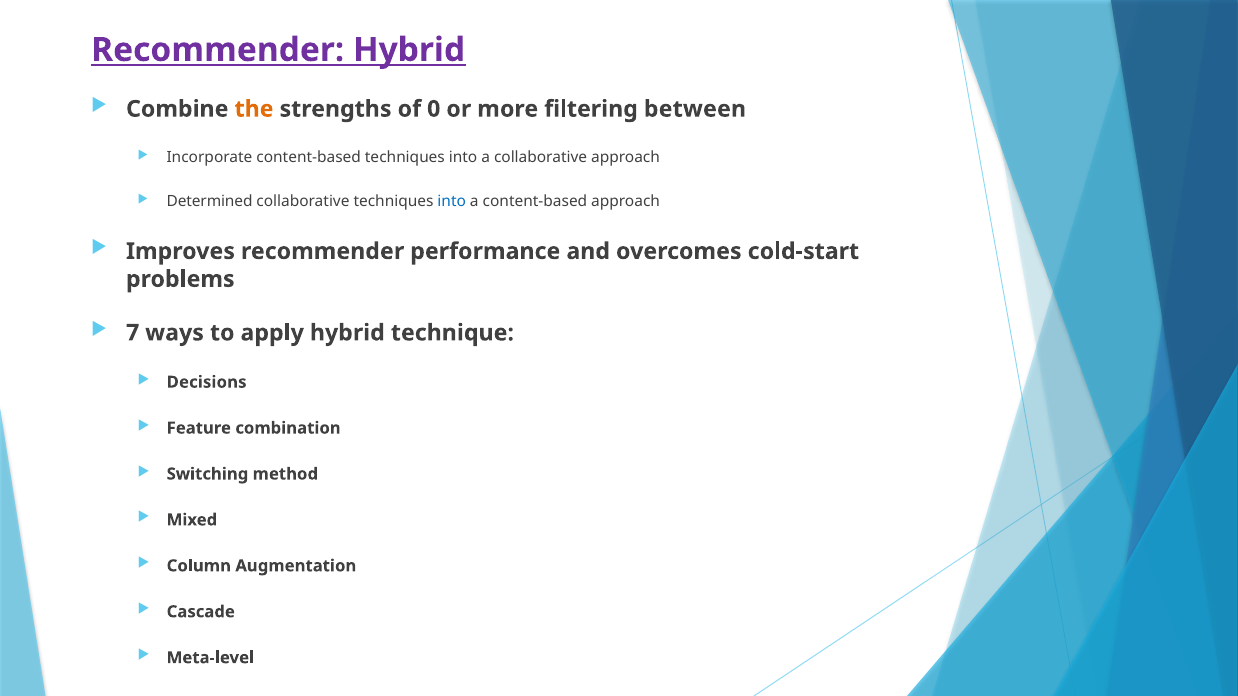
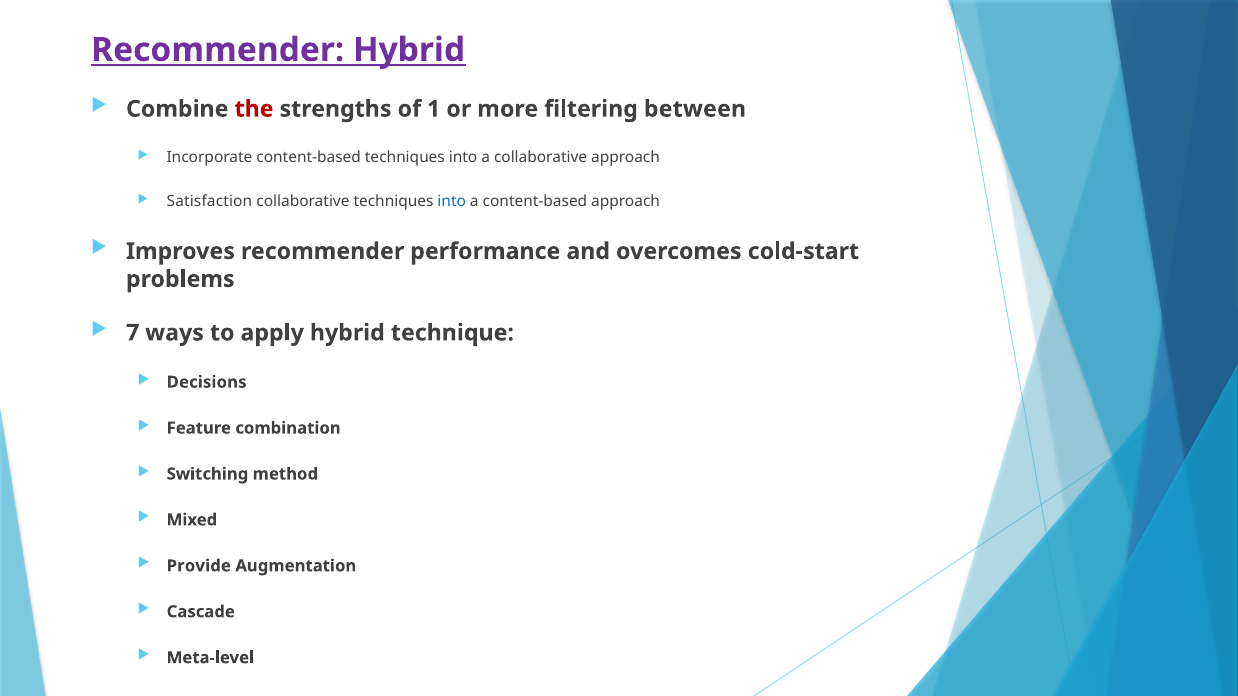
the colour: orange -> red (254, 109)
0: 0 -> 1 (434, 109)
Determined: Determined -> Satisfaction (209, 202)
Column: Column -> Provide (199, 566)
